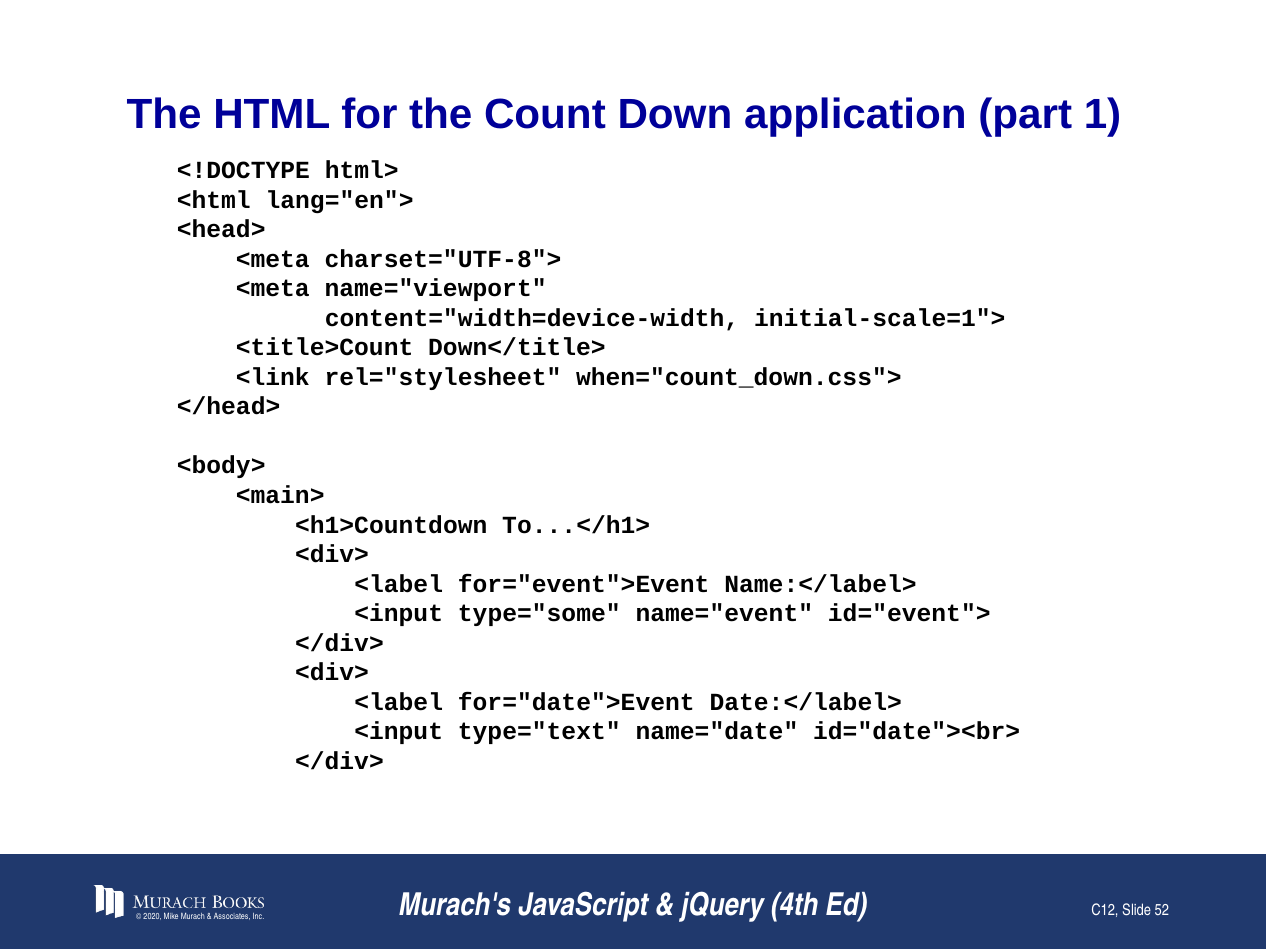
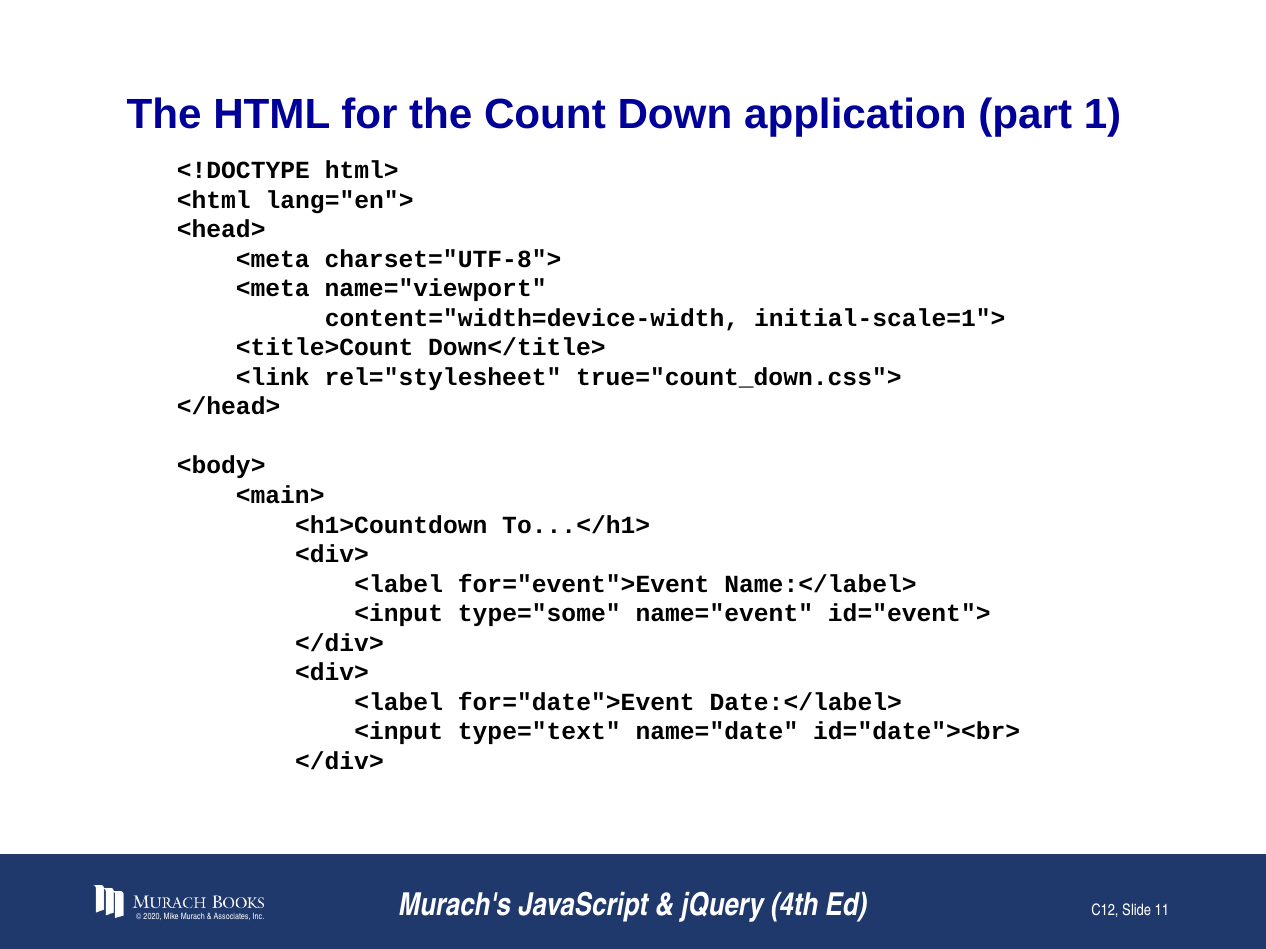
when="count_down.css">: when="count_down.css"> -> true="count_down.css"> (739, 377)
52: 52 -> 11 (1162, 911)
